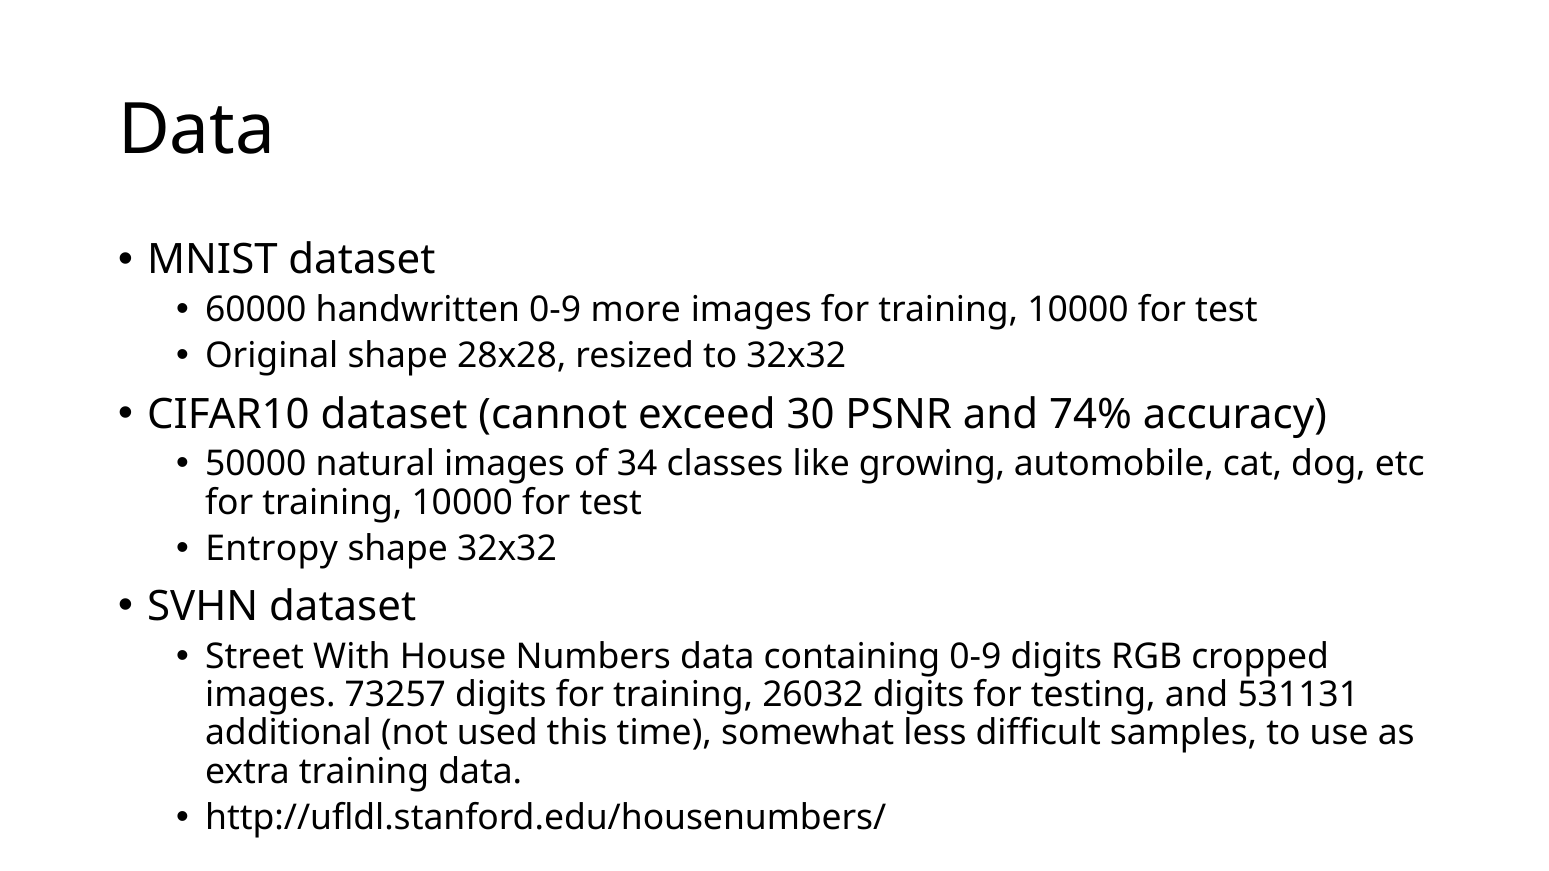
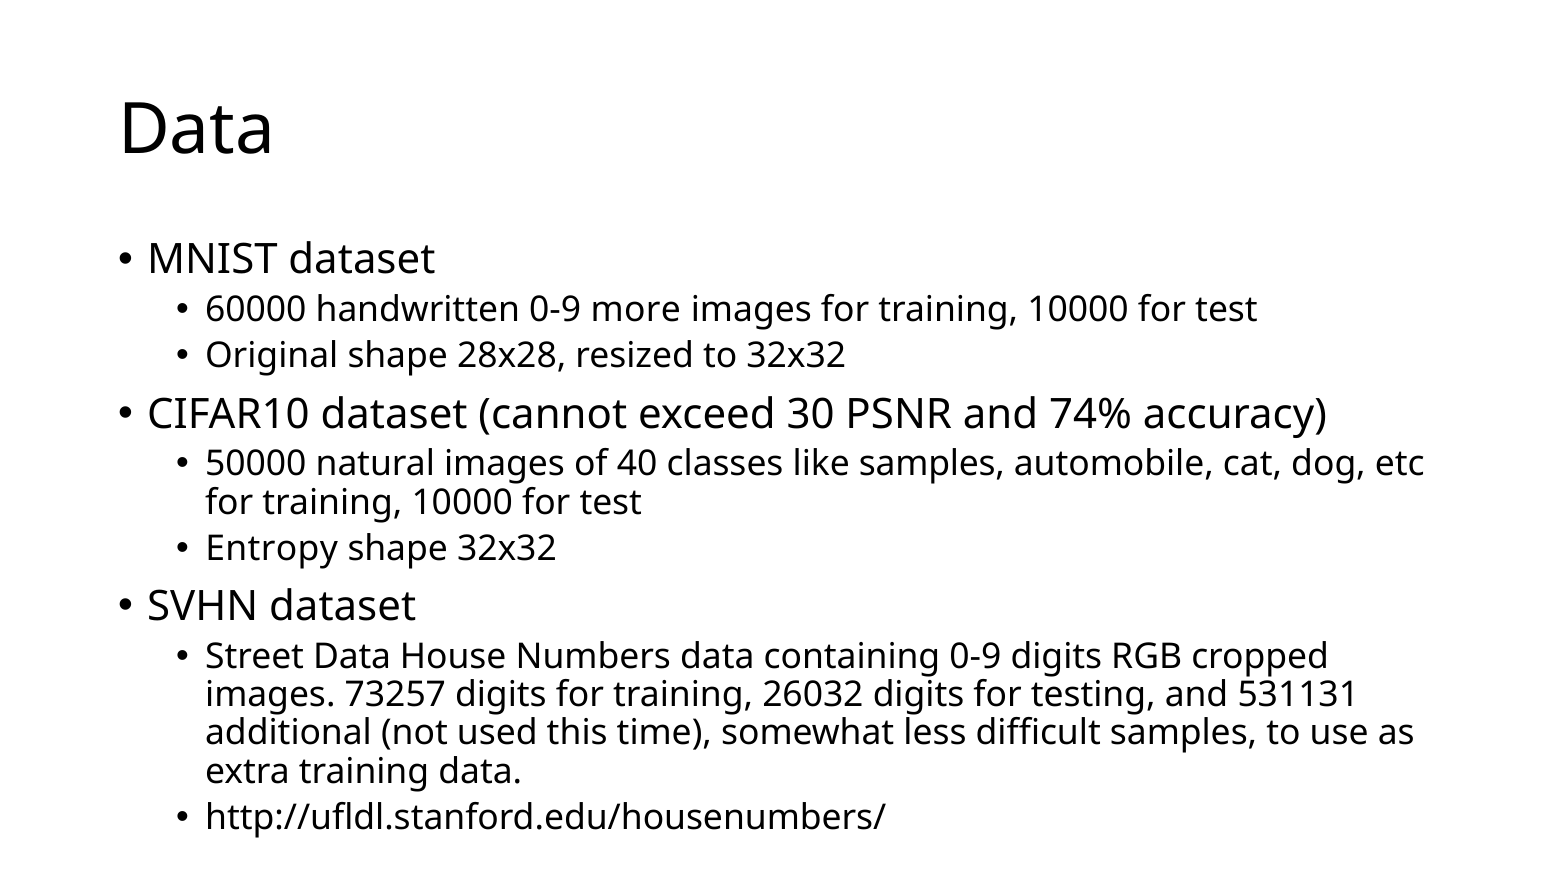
34: 34 -> 40 (637, 464)
like growing: growing -> samples (932, 464)
Street With: With -> Data (352, 657)
